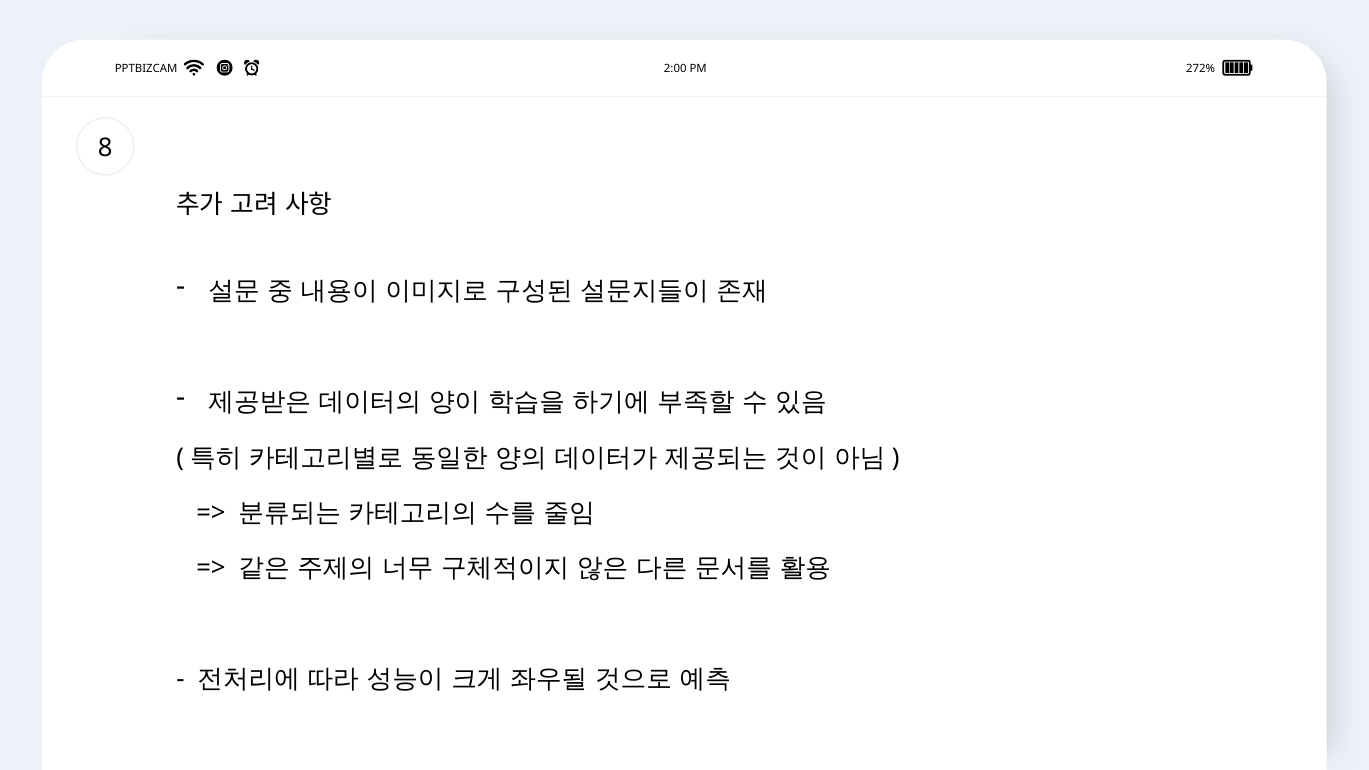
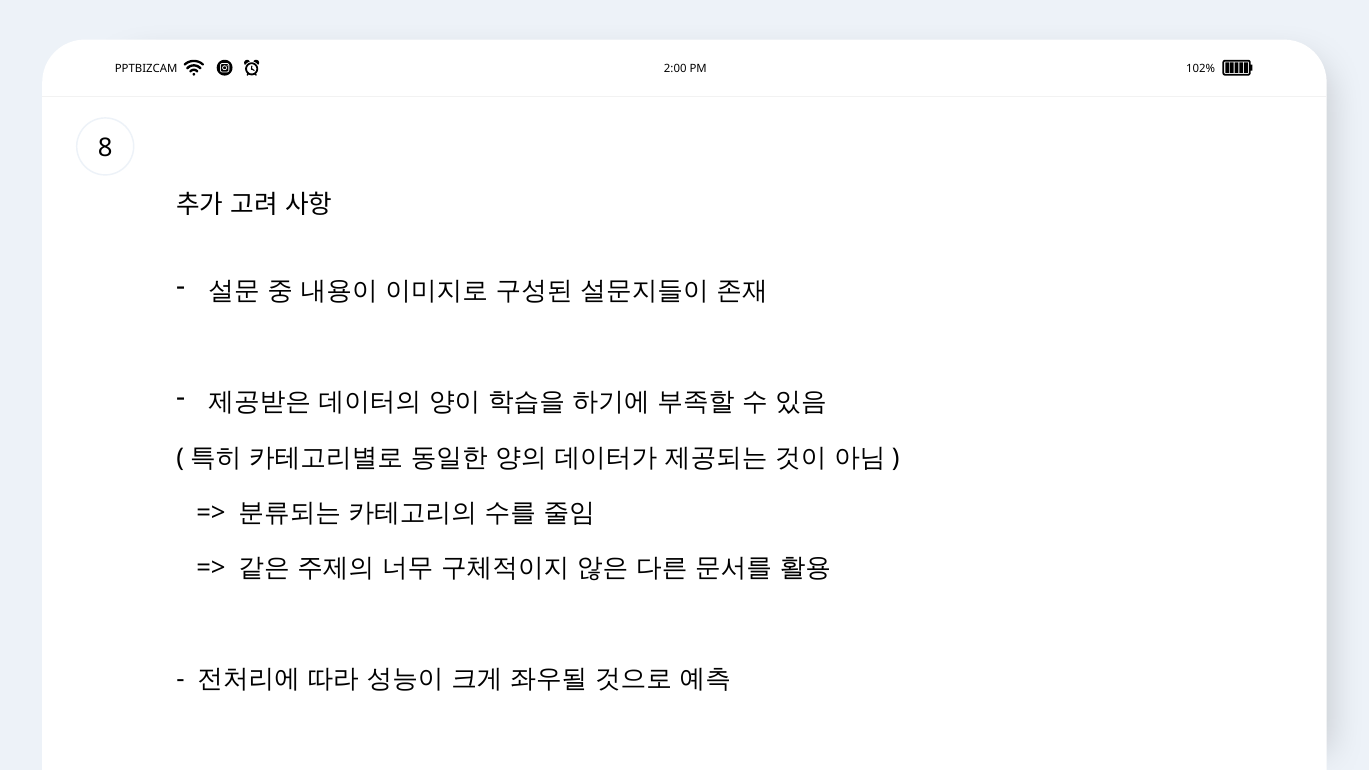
272%: 272% -> 102% (1201, 68)
